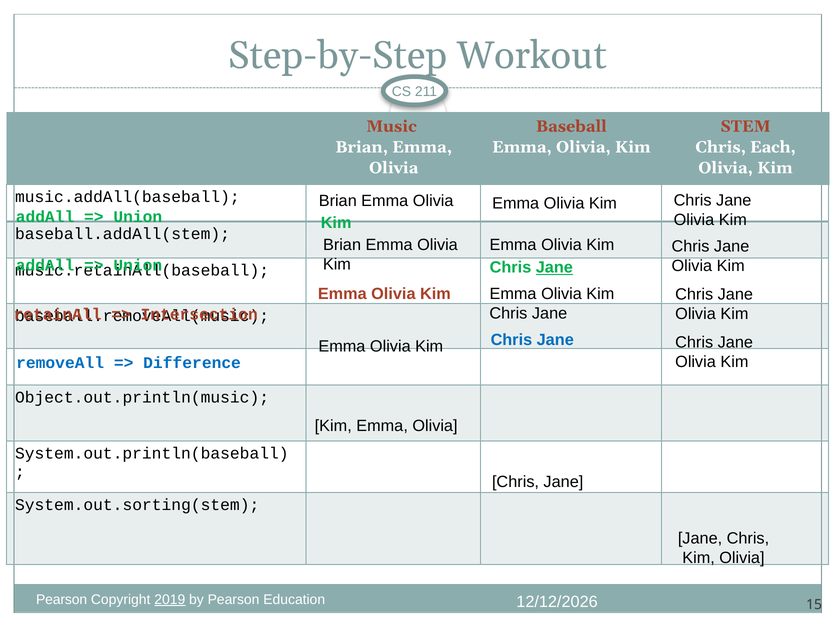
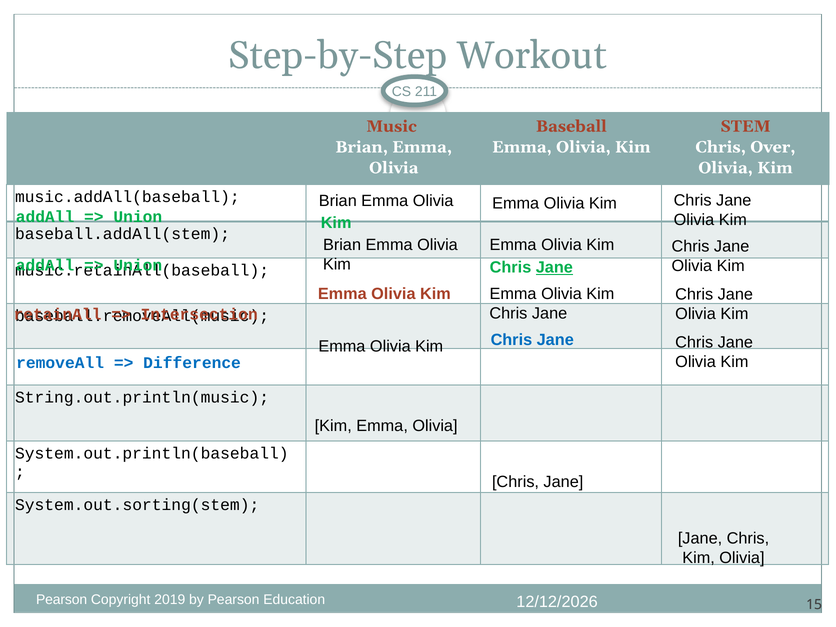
Each: Each -> Over (773, 147)
Object.out.println(music: Object.out.println(music -> String.out.println(music (142, 398)
2019 underline: present -> none (170, 599)
